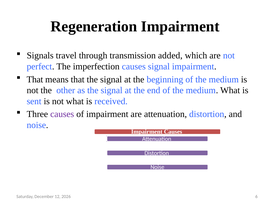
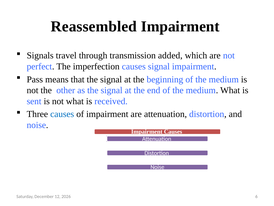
Regeneration: Regeneration -> Reassembled (94, 26)
That: That -> Pass (35, 79)
causes colour: purple -> blue (62, 114)
